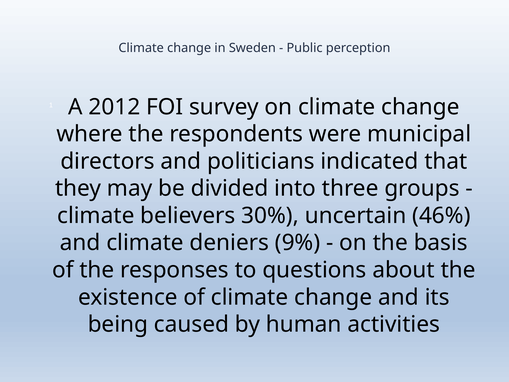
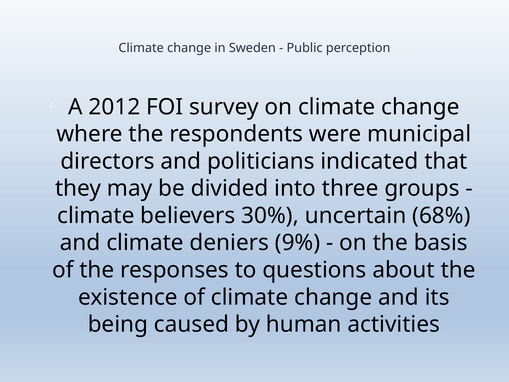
46%: 46% -> 68% (441, 215)
